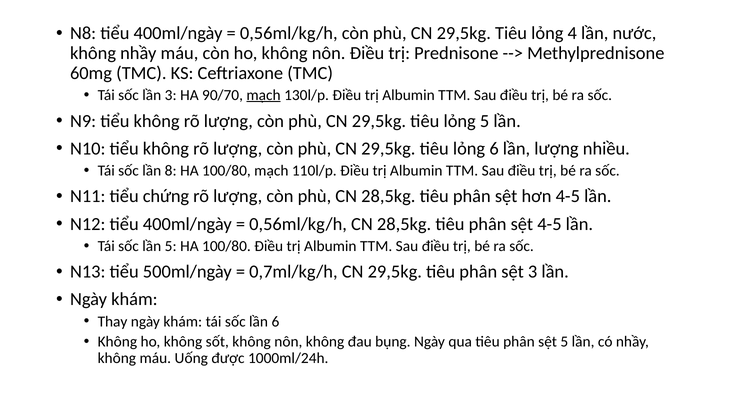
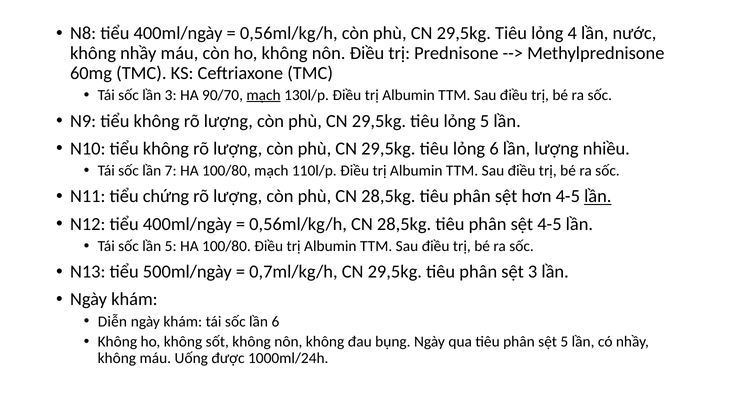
8: 8 -> 7 (171, 171)
lần underline: none -> present (598, 197)
Thay: Thay -> Diễn (112, 322)
